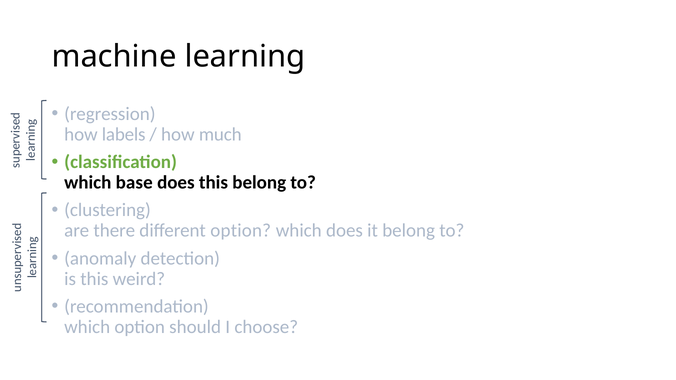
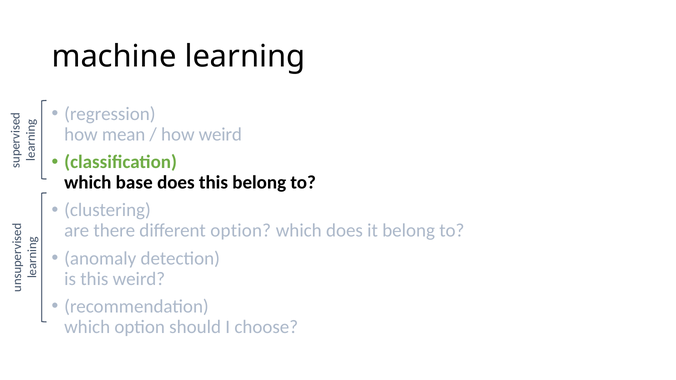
labels: labels -> mean (124, 134)
how much: much -> weird (220, 134)
